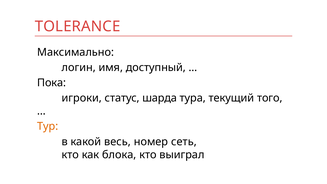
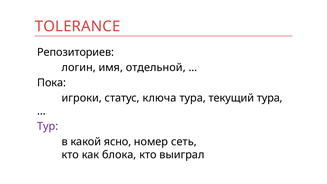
Максимально: Максимально -> Репозиториев (76, 52)
доступный: доступный -> отдельной (156, 67)
шарда: шарда -> ключа (160, 98)
текущий того: того -> тура (270, 98)
Тур colour: orange -> purple (48, 126)
весь: весь -> ясно (118, 142)
